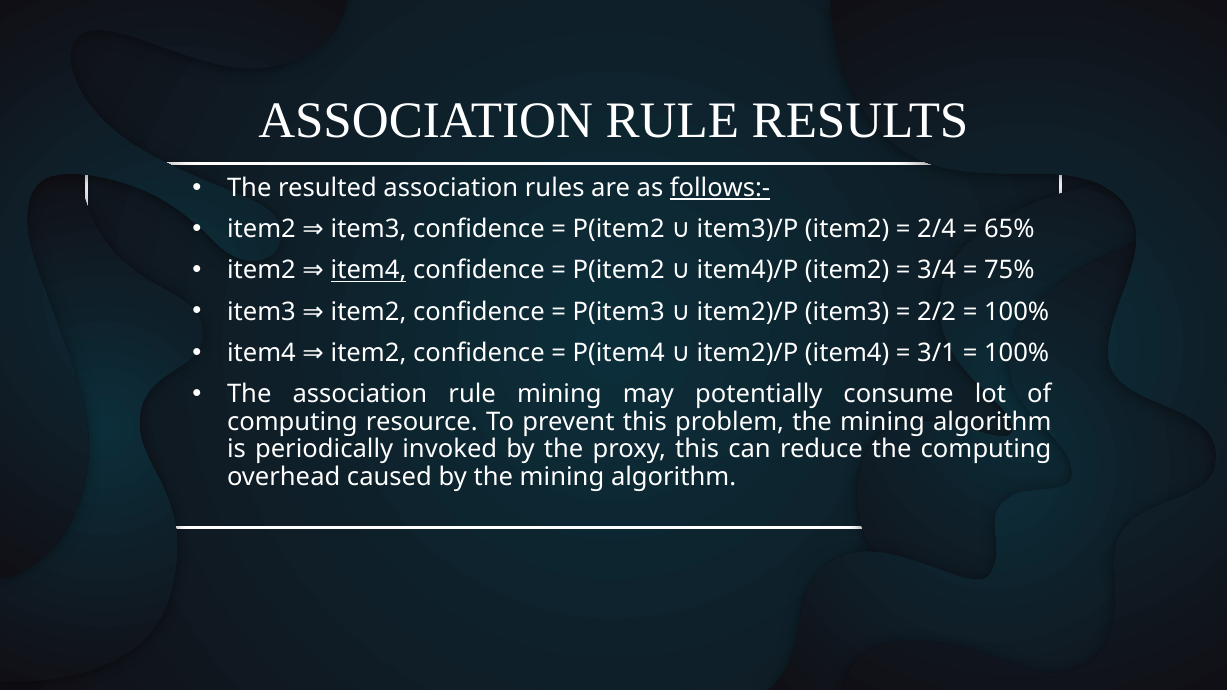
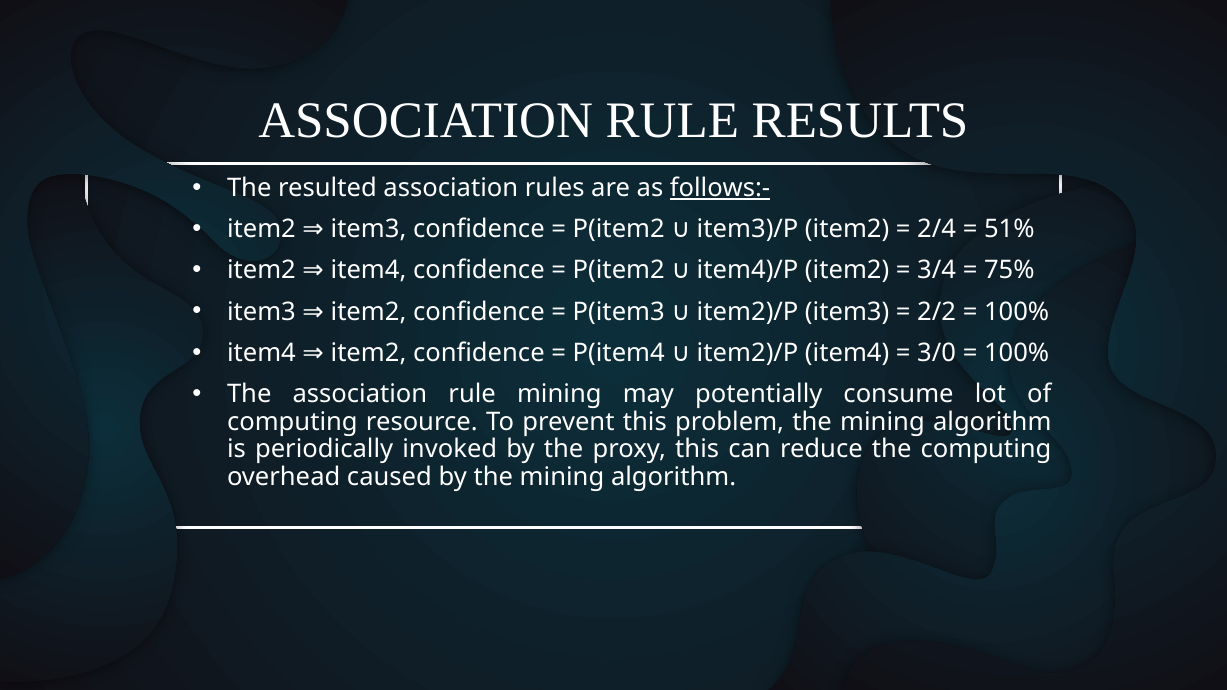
65%: 65% -> 51% (1009, 229)
item4 underline: present -> none (369, 270)
3/1: 3/1 -> 3/0 (937, 353)
